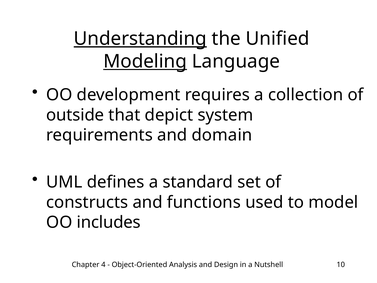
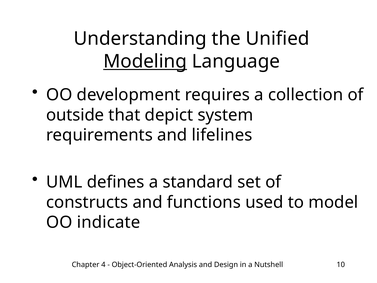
Understanding underline: present -> none (140, 39)
domain: domain -> lifelines (222, 135)
includes: includes -> indicate (109, 222)
